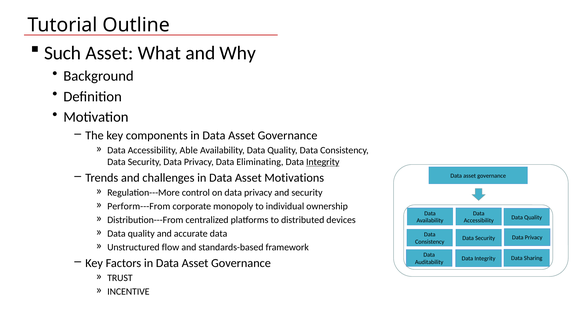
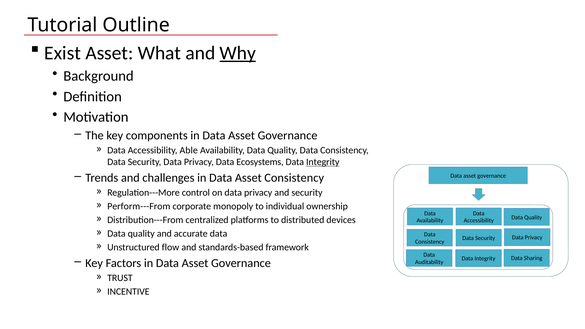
Such: Such -> Exist (63, 53)
Why underline: none -> present (238, 53)
Eliminating: Eliminating -> Ecosystems (260, 162)
Asset Motivations: Motivations -> Consistency (294, 178)
